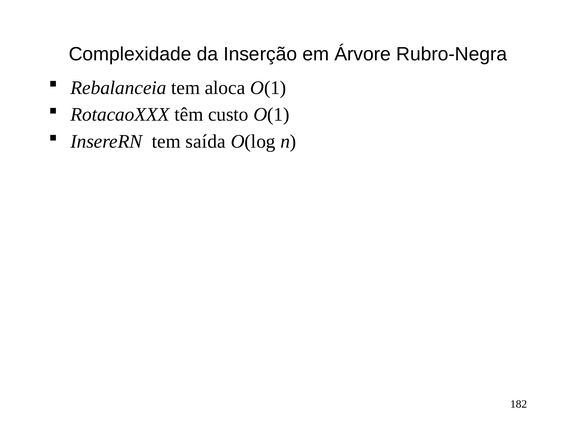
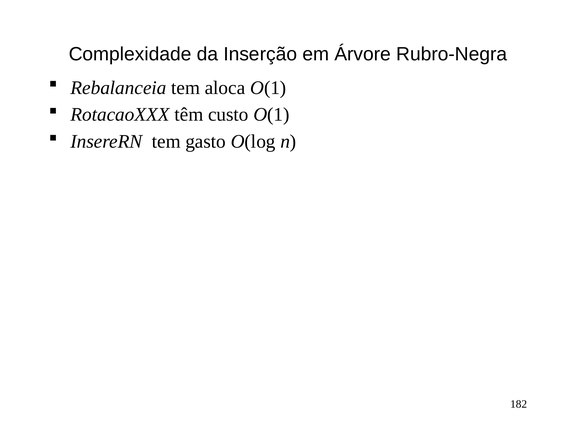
saída: saída -> gasto (206, 141)
